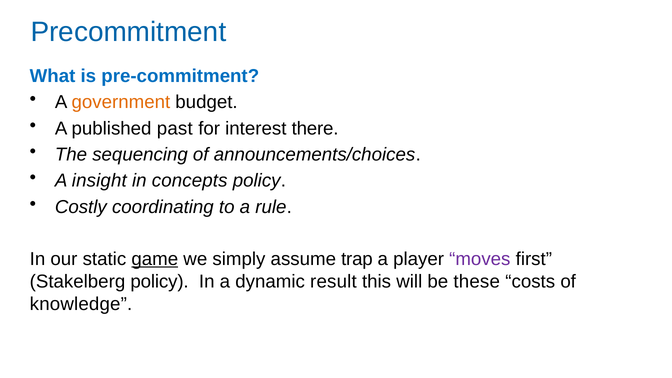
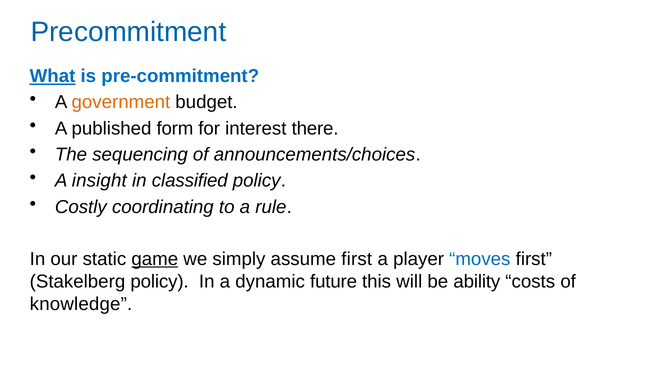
What underline: none -> present (53, 76)
past: past -> form (175, 128)
concepts: concepts -> classified (190, 181)
assume trap: trap -> first (357, 259)
moves colour: purple -> blue (480, 259)
result: result -> future (334, 282)
these: these -> ability (477, 282)
